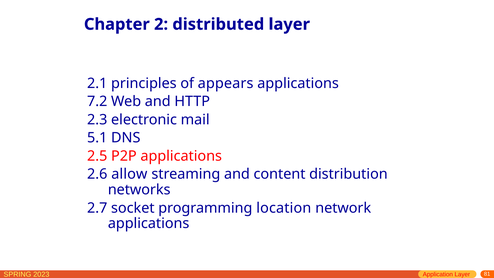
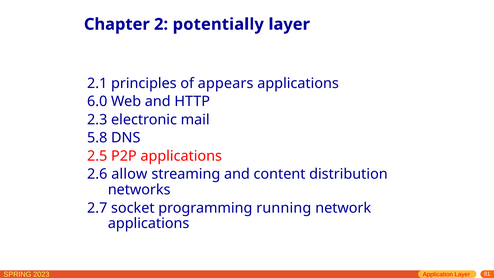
distributed: distributed -> potentially (218, 24)
7.2: 7.2 -> 6.0 (97, 101)
5.1: 5.1 -> 5.8 (97, 138)
location: location -> running (284, 208)
